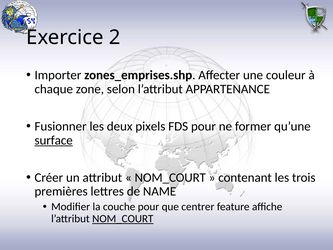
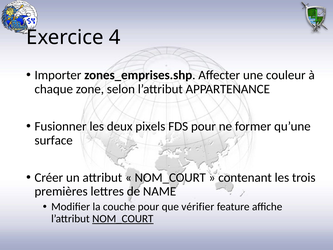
2: 2 -> 4 (115, 37)
surface underline: present -> none (54, 140)
centrer: centrer -> vérifier (198, 207)
